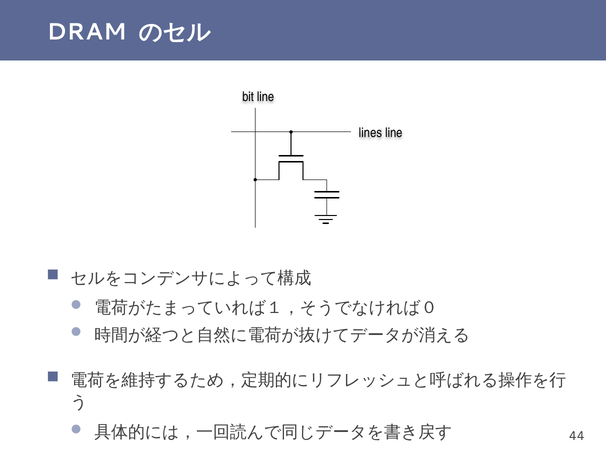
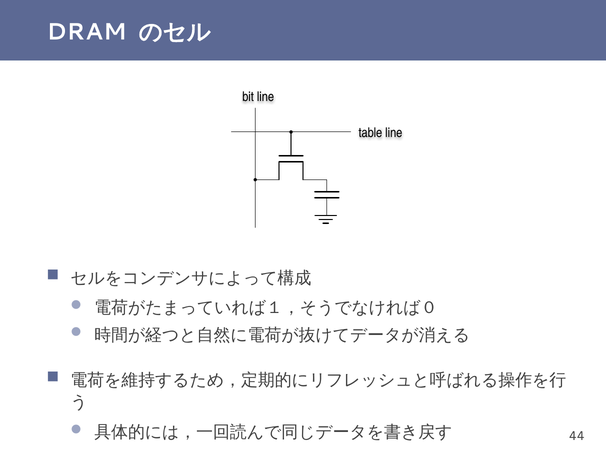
lines: lines -> table (370, 133)
